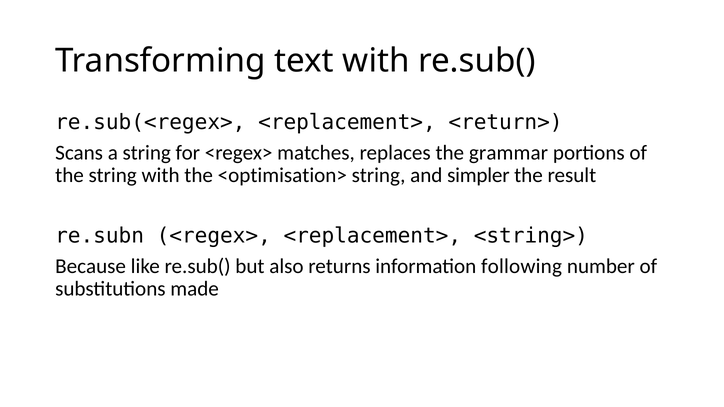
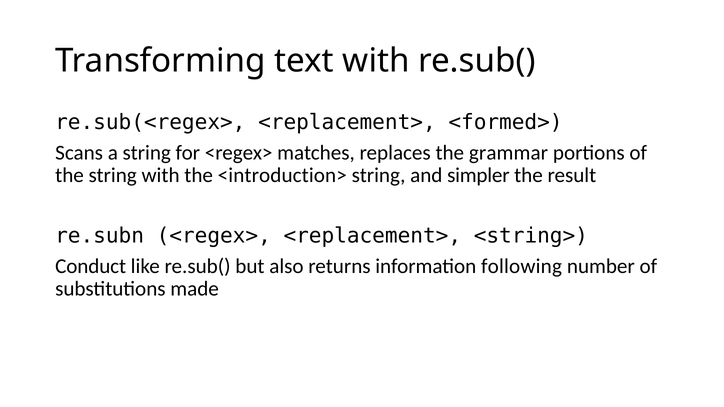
<return>: <return> -> <formed> (505, 122)
<optimisation>: <optimisation> -> <introduction> (282, 175)
Because: Because -> Conduct (91, 266)
